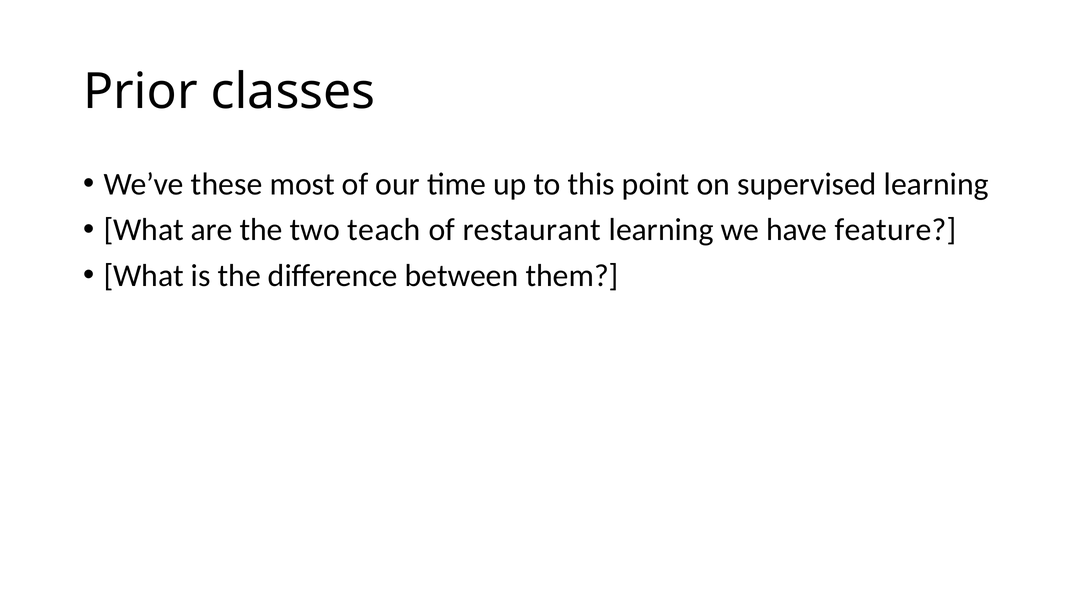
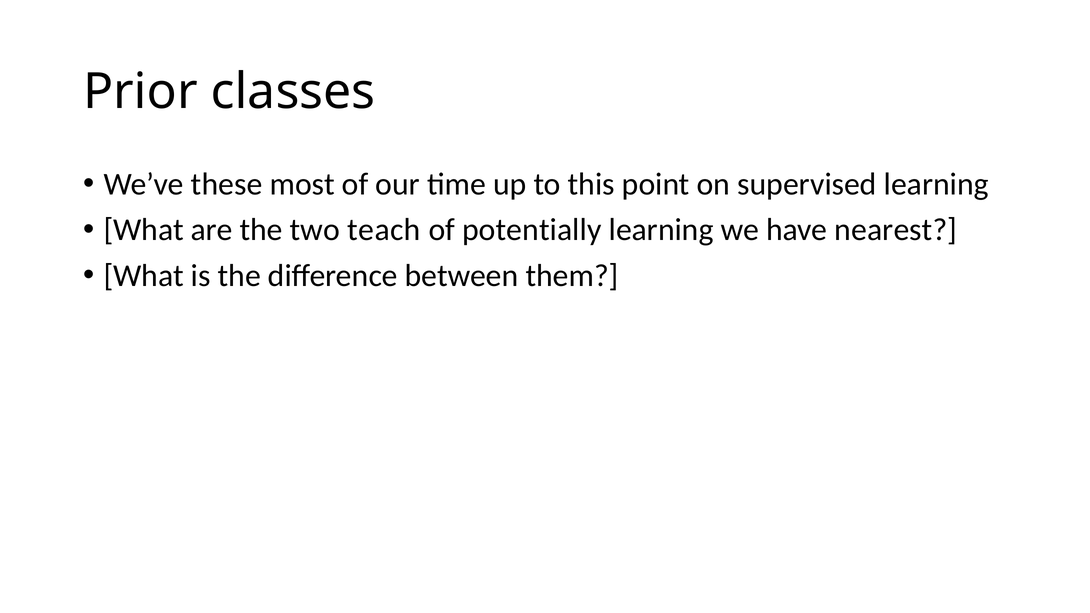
restaurant: restaurant -> potentially (532, 230)
feature: feature -> nearest (896, 230)
